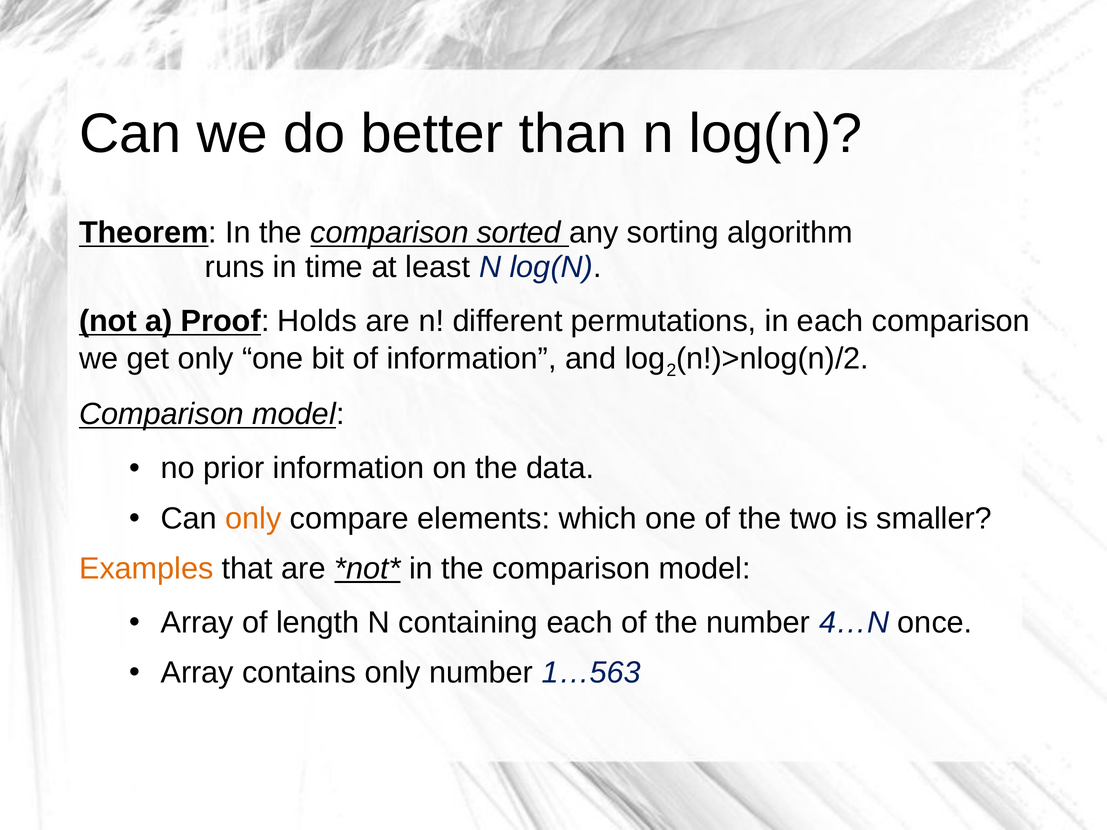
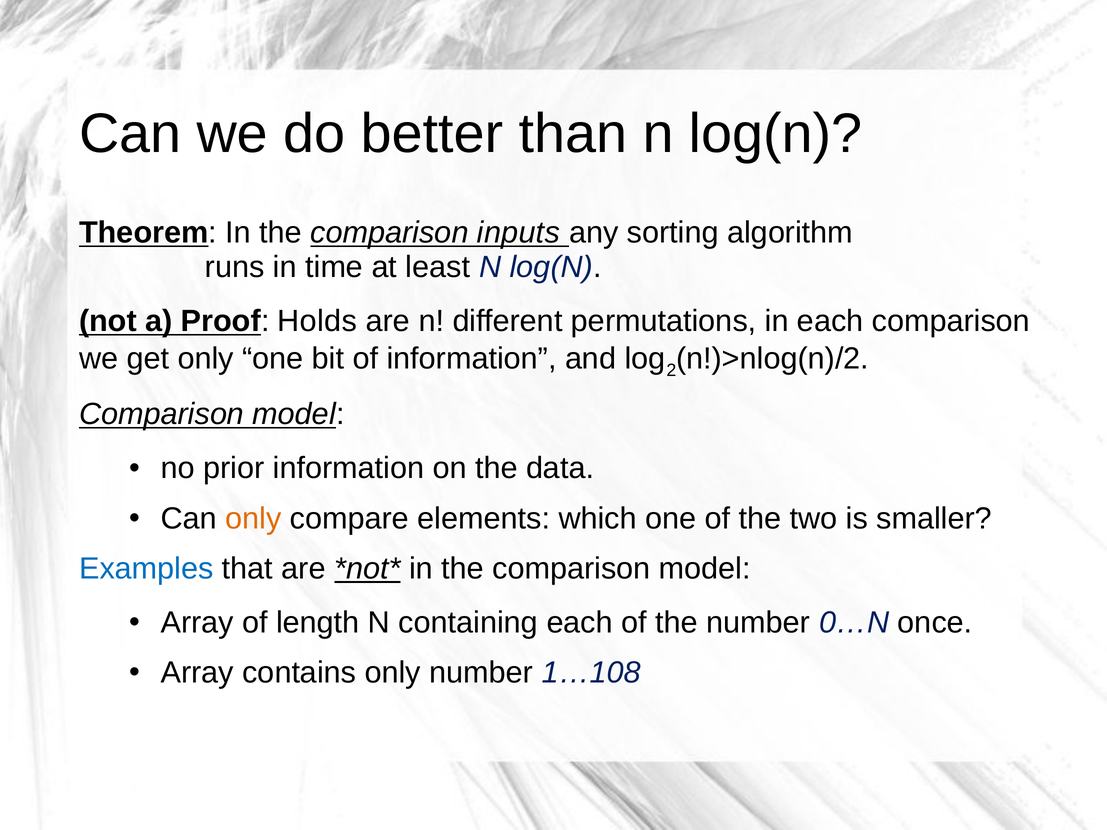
sorted: sorted -> inputs (518, 233)
Examples colour: orange -> blue (146, 569)
4…N: 4…N -> 0…N (854, 623)
1…563: 1…563 -> 1…108 (591, 673)
